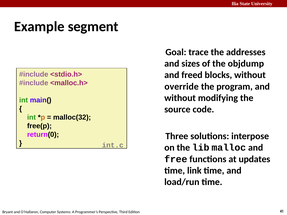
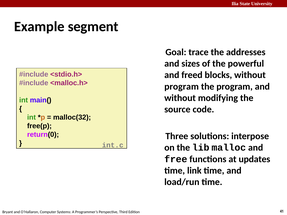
objdump: objdump -> powerful (246, 64)
override: override -> program (182, 87)
